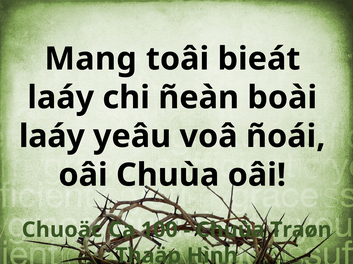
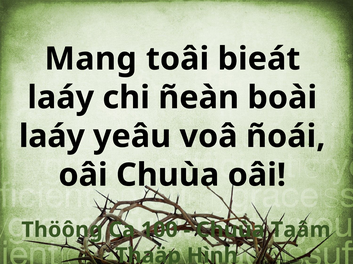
Chuoäc: Chuoäc -> Thöông (62, 230)
Traøn: Traøn -> Taâm (301, 230)
